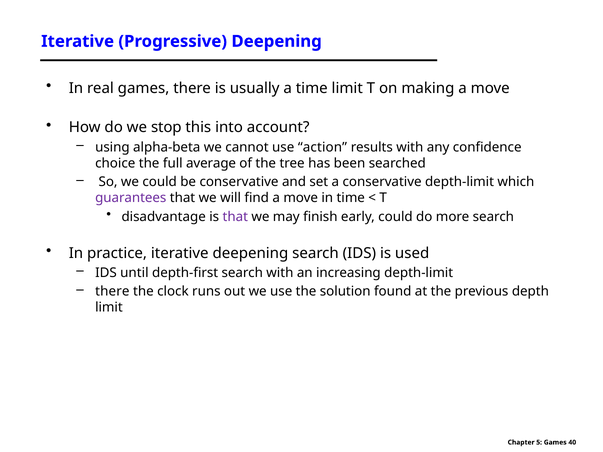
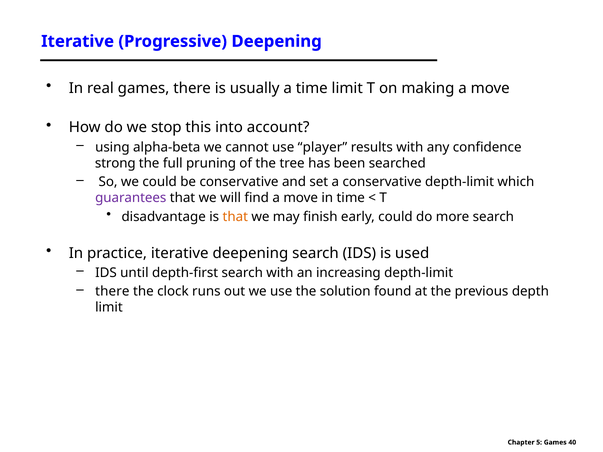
action: action -> player (322, 147)
choice: choice -> strong (115, 163)
average: average -> pruning (211, 163)
that colour: purple -> orange (235, 217)
